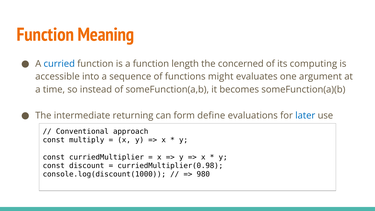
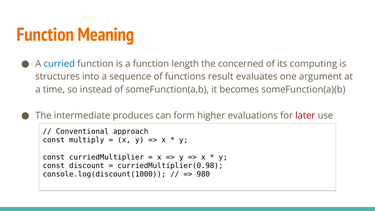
accessible: accessible -> structures (58, 77)
might: might -> result (221, 77)
returning: returning -> produces (133, 115)
define: define -> higher (211, 115)
later colour: blue -> red (305, 115)
